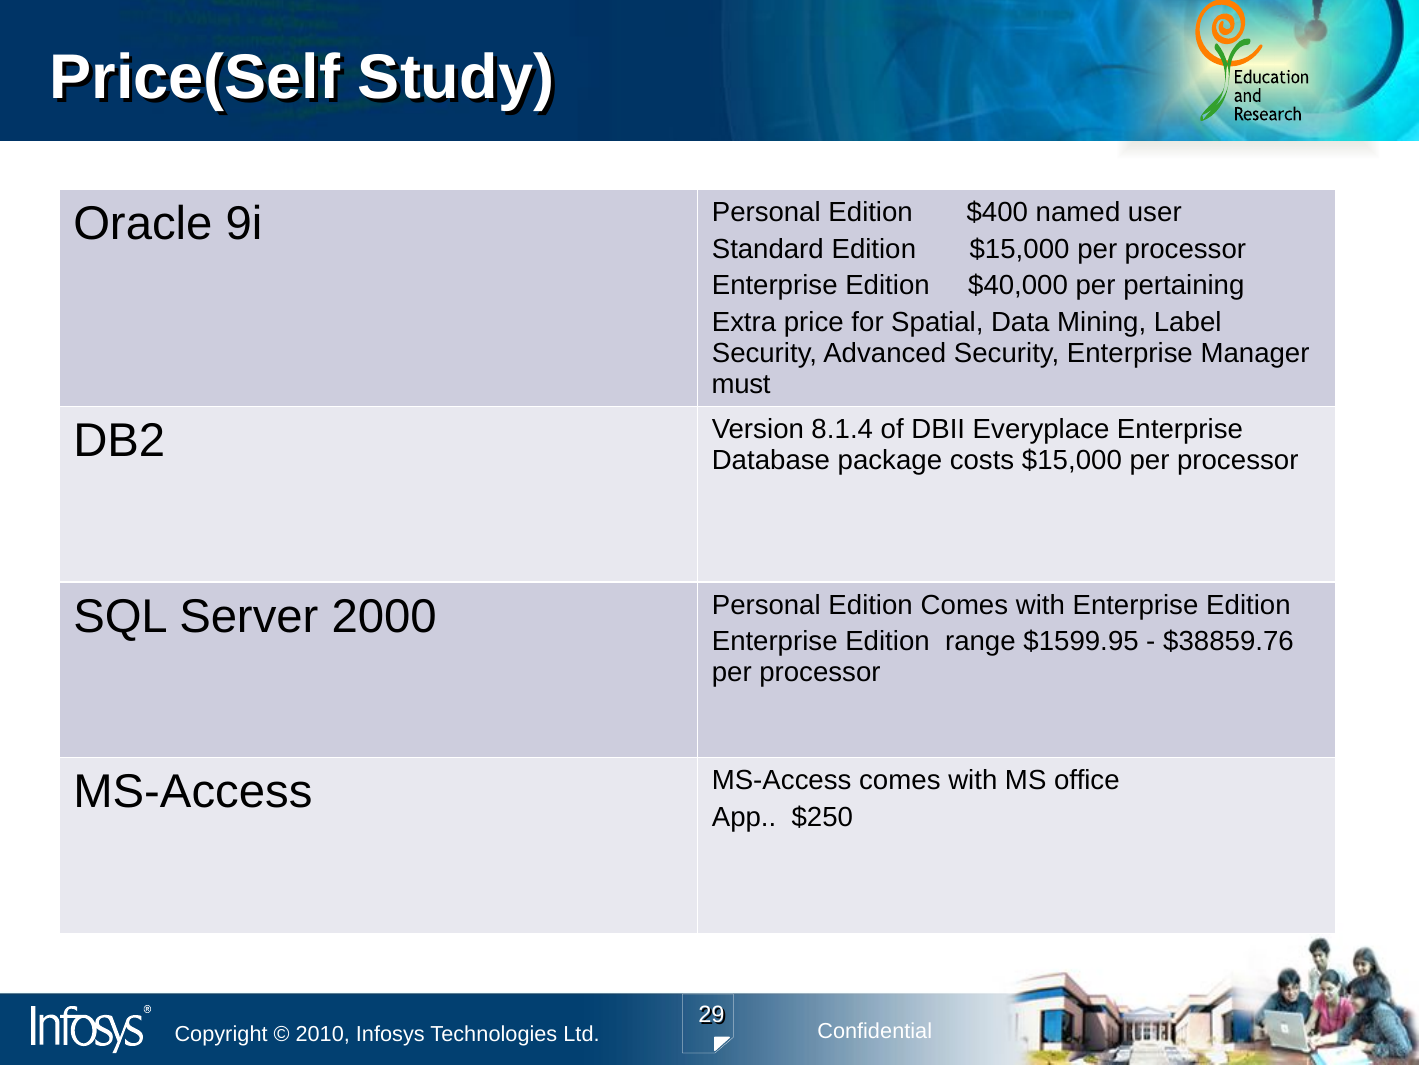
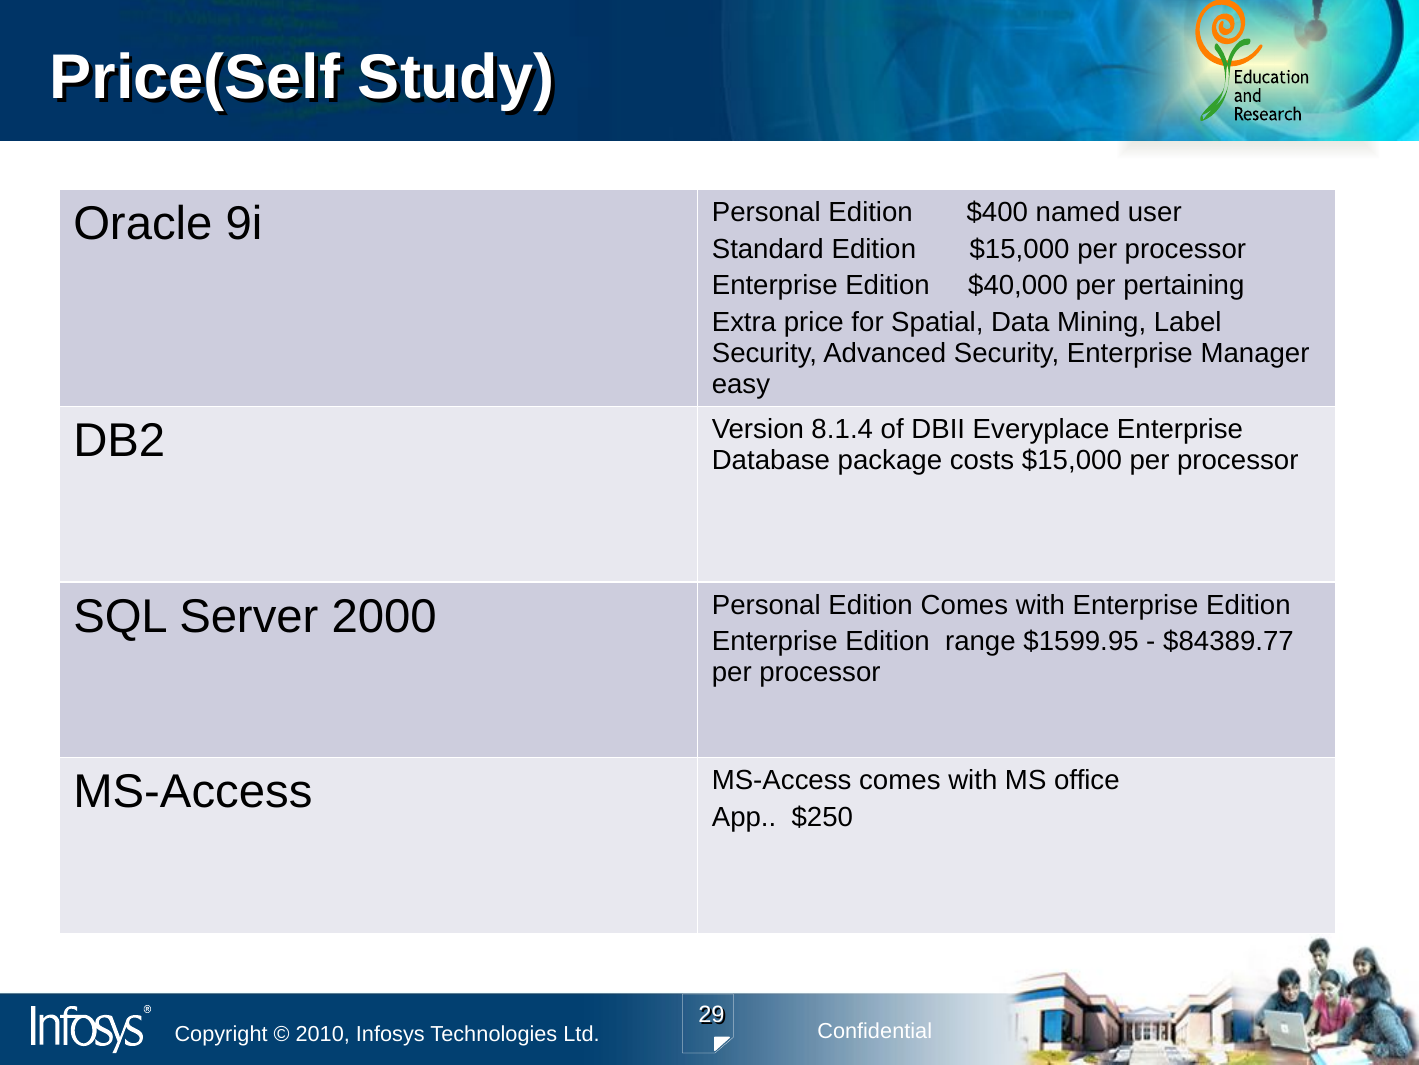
must: must -> easy (741, 384)
$38859.76: $38859.76 -> $84389.77 (1228, 641)
